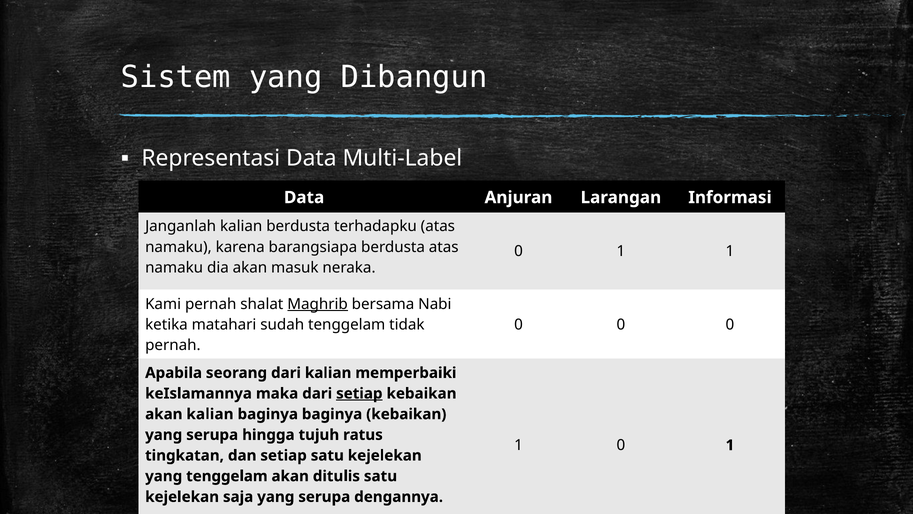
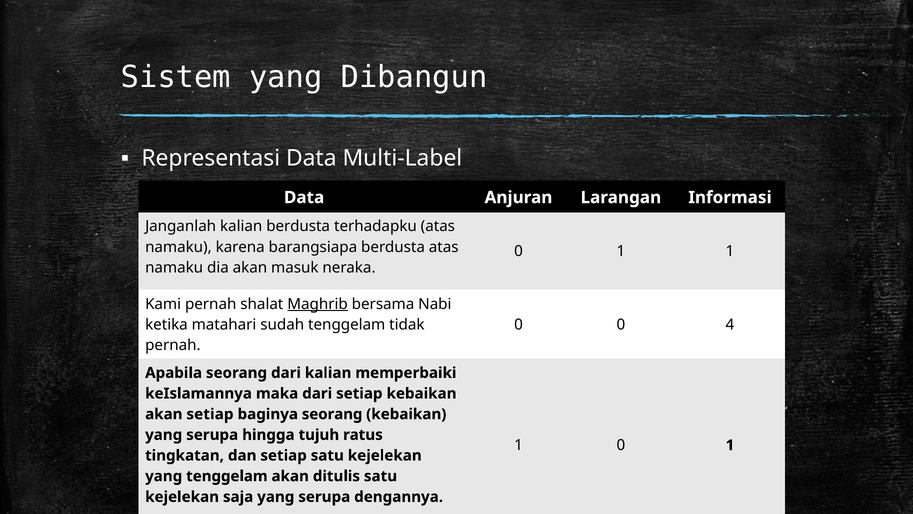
0 0 0: 0 -> 4 (730, 324)
setiap underline: present -> none (359, 393)
akan kalian: kalian -> setiap (210, 414)
baginya baginya: baginya -> seorang (332, 414)
